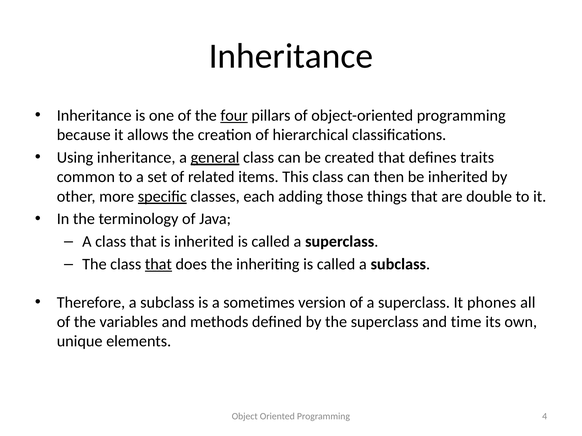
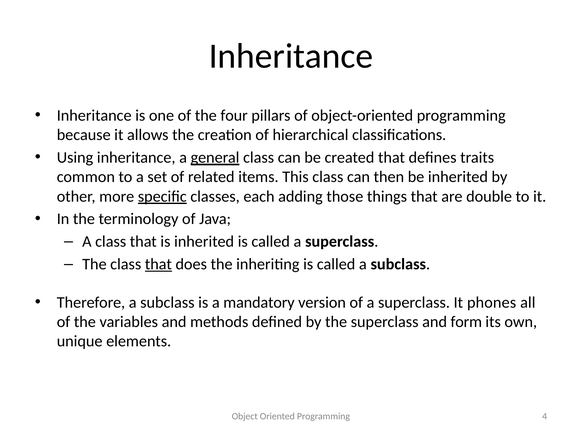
four underline: present -> none (234, 116)
sometimes: sometimes -> mandatory (259, 303)
time: time -> form (466, 322)
